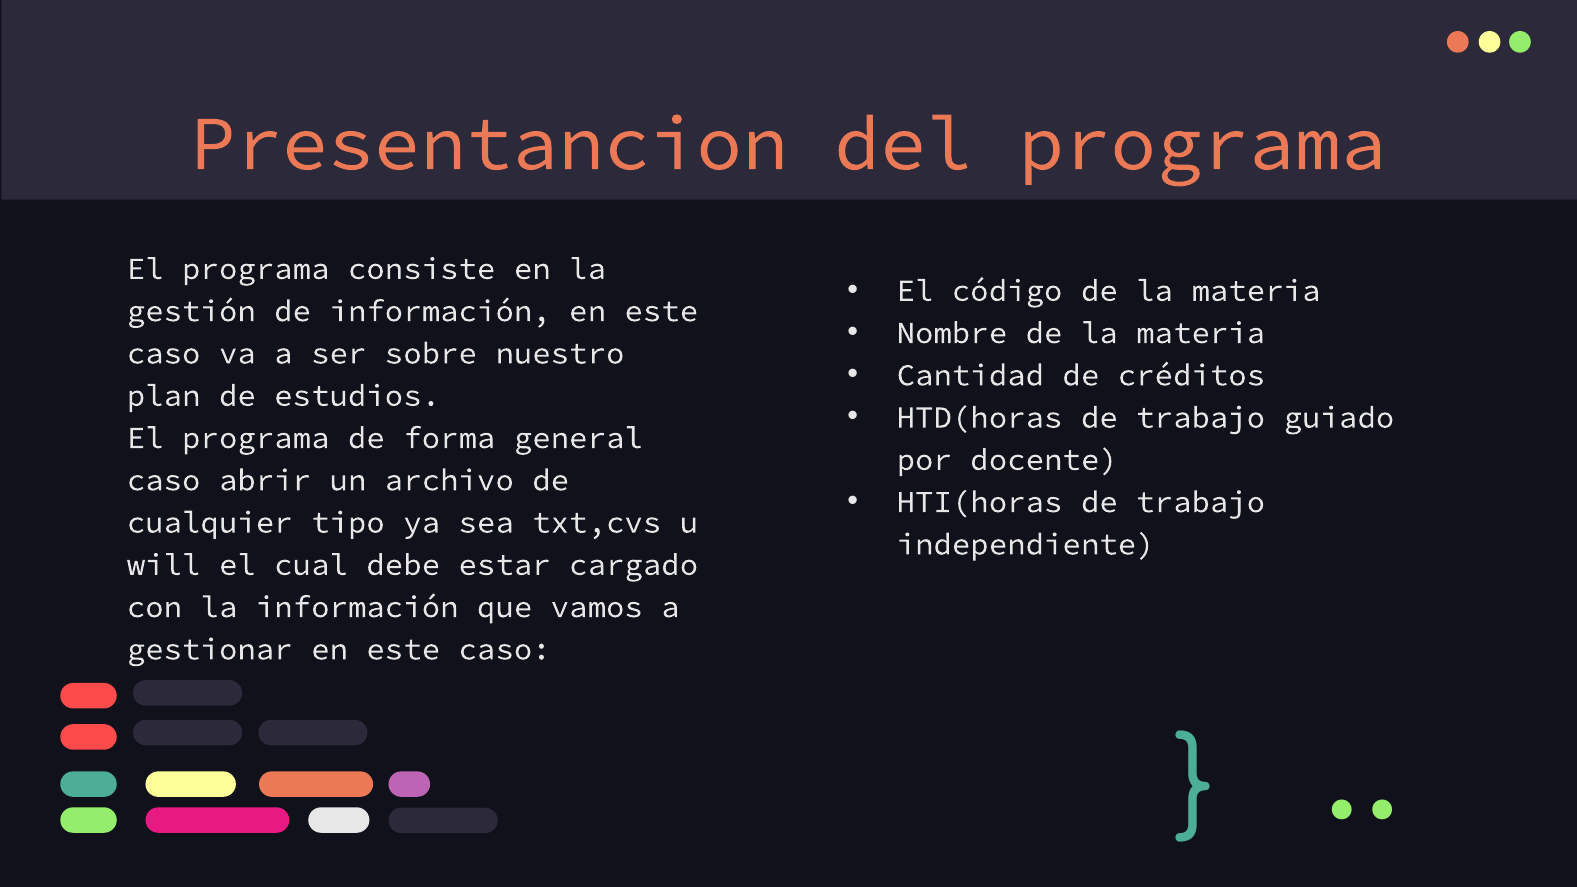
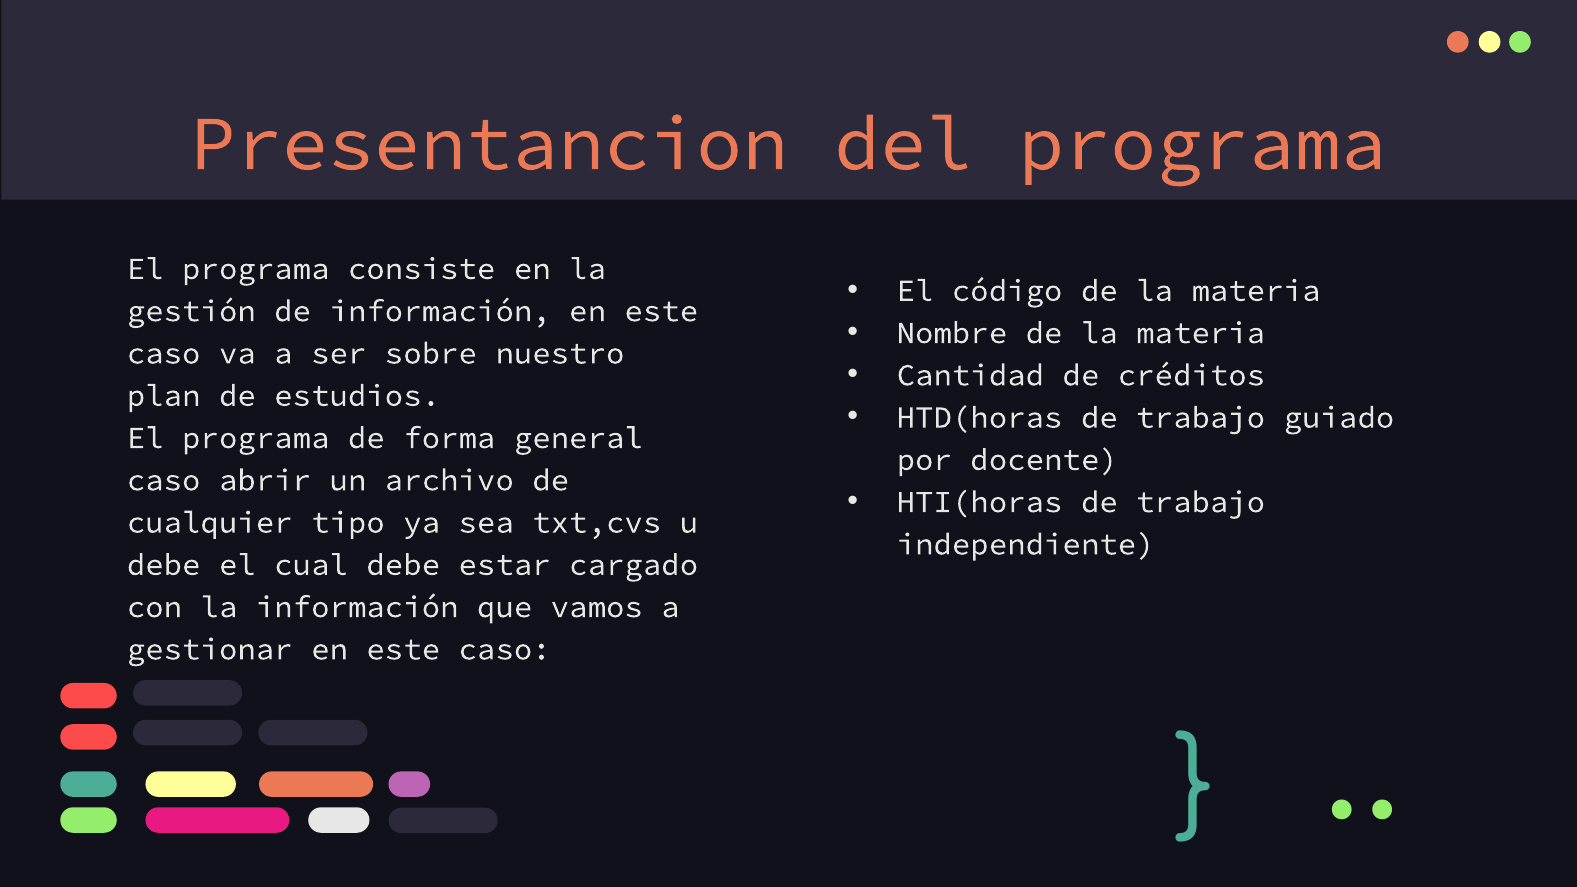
will: will -> debe (164, 565)
